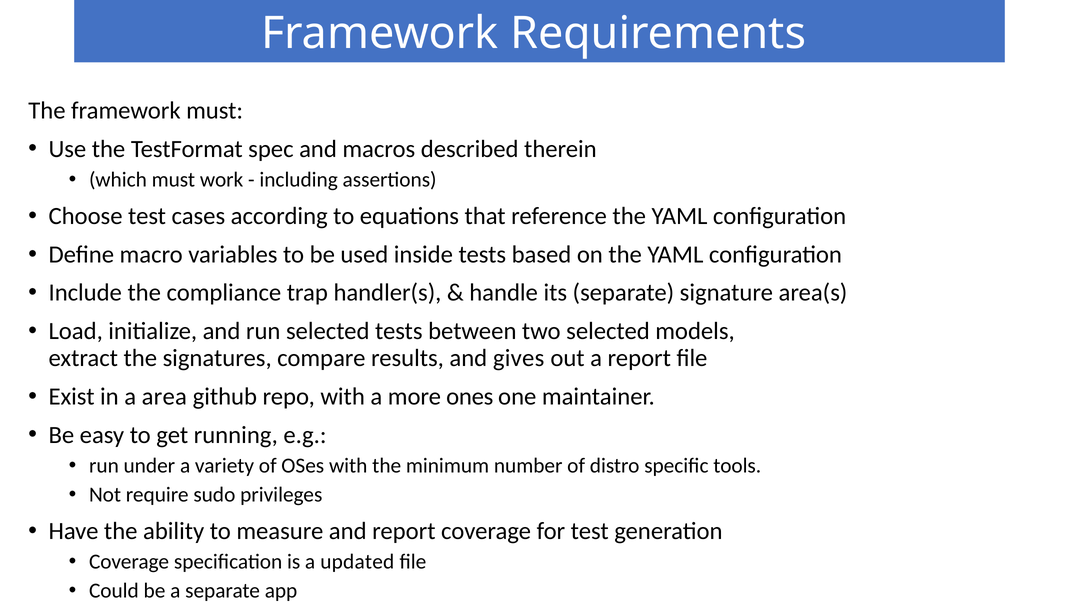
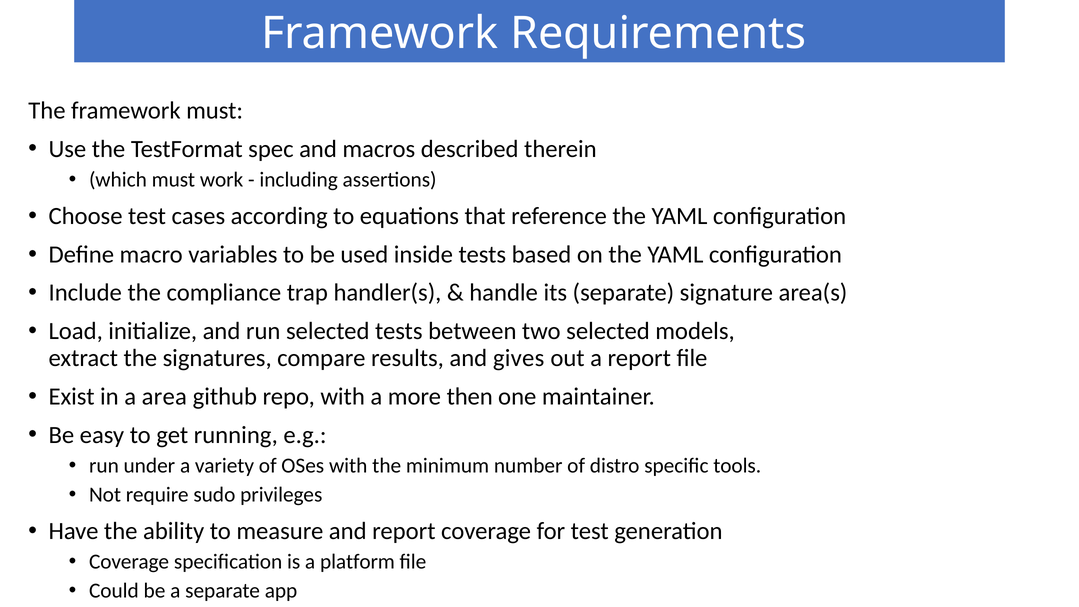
ones: ones -> then (470, 397)
updated: updated -> platform (357, 562)
